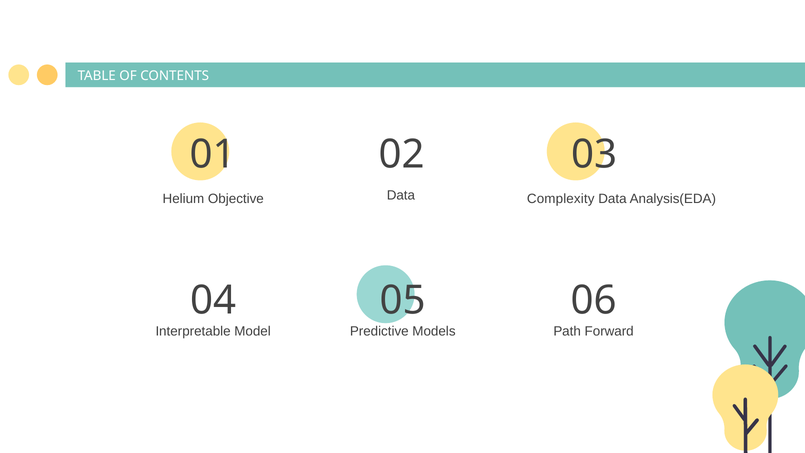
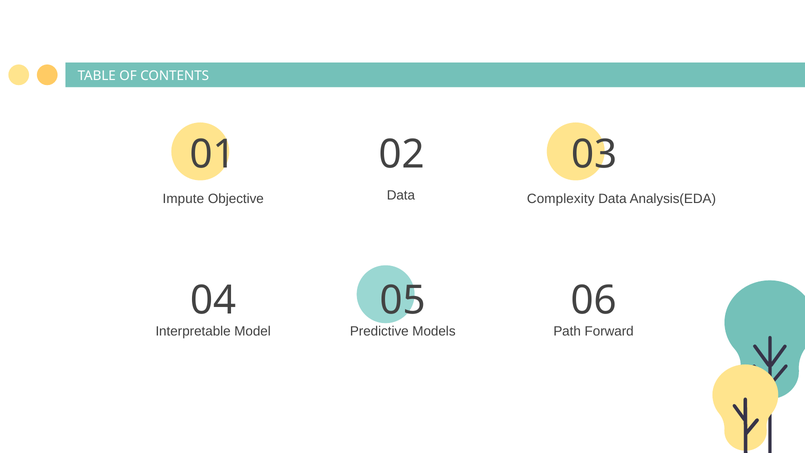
Helium: Helium -> Impute (183, 199)
